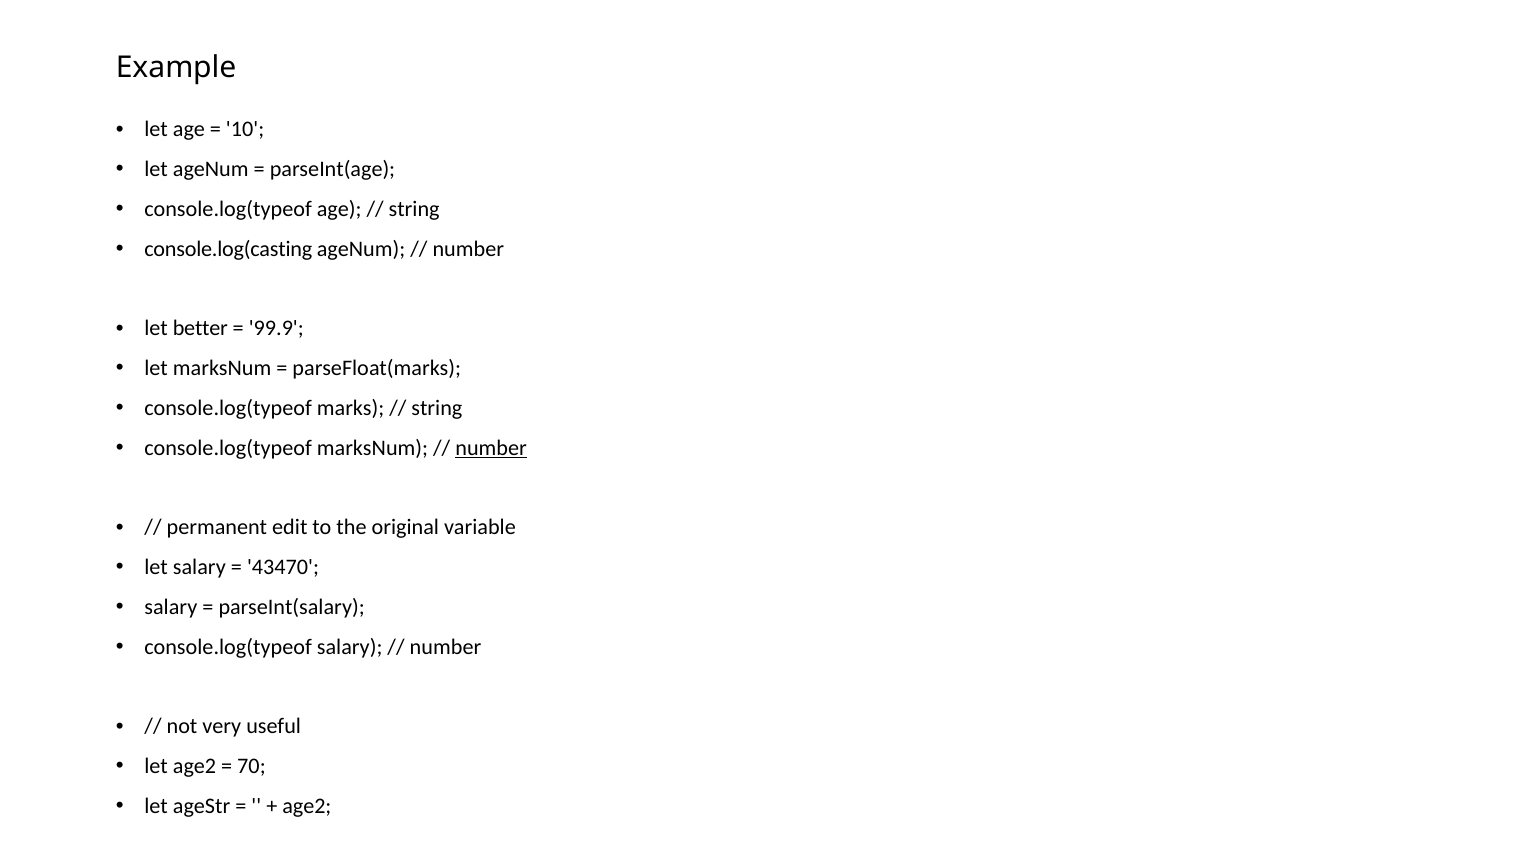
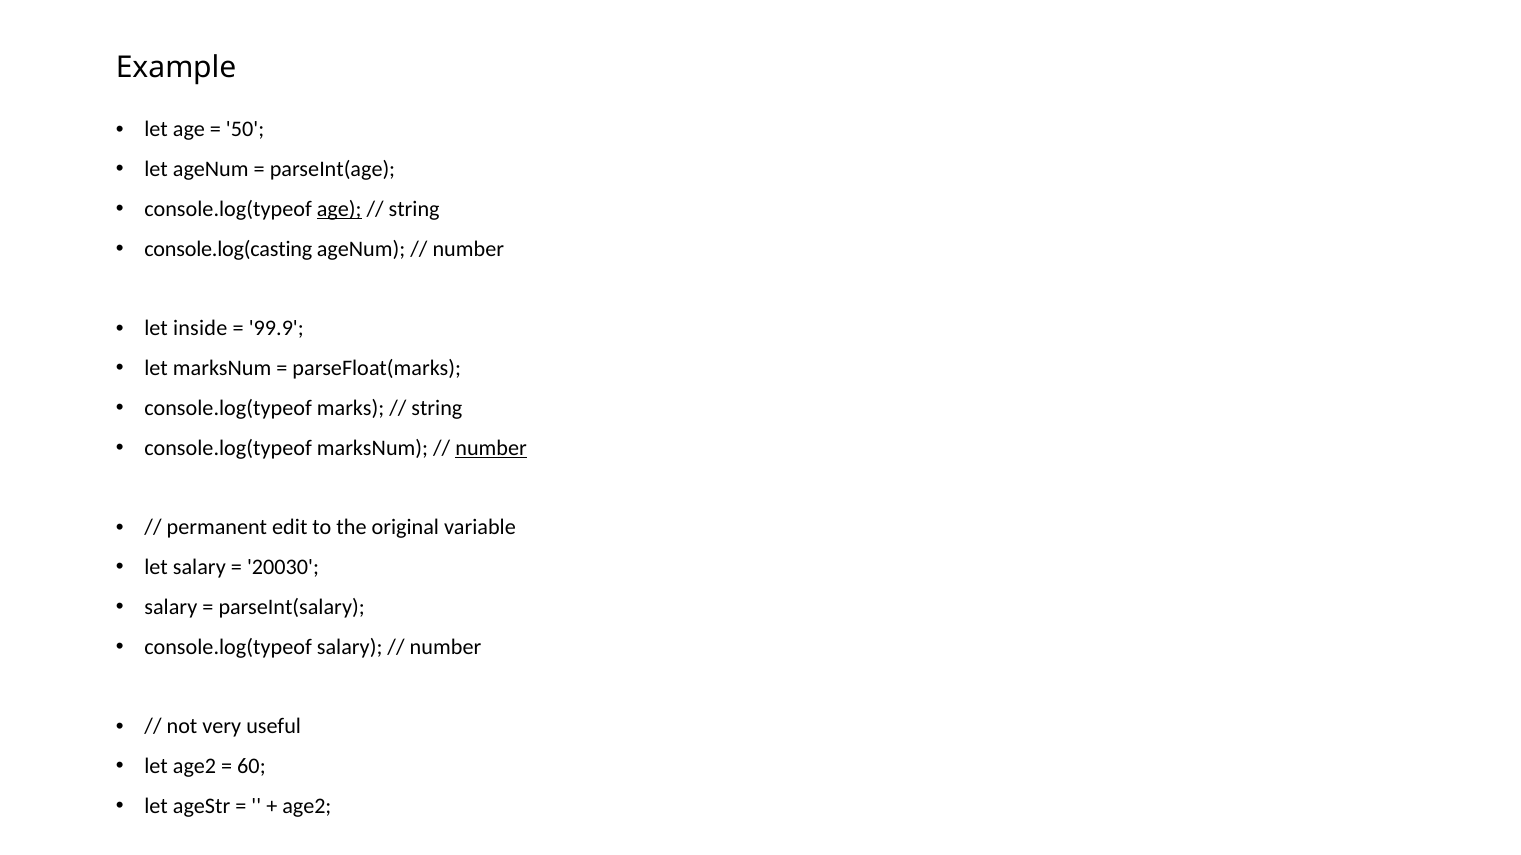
10: 10 -> 50 (245, 130)
age underline: none -> present (339, 209)
better: better -> inside (200, 329)
43470: 43470 -> 20030 (283, 568)
70: 70 -> 60 (251, 767)
